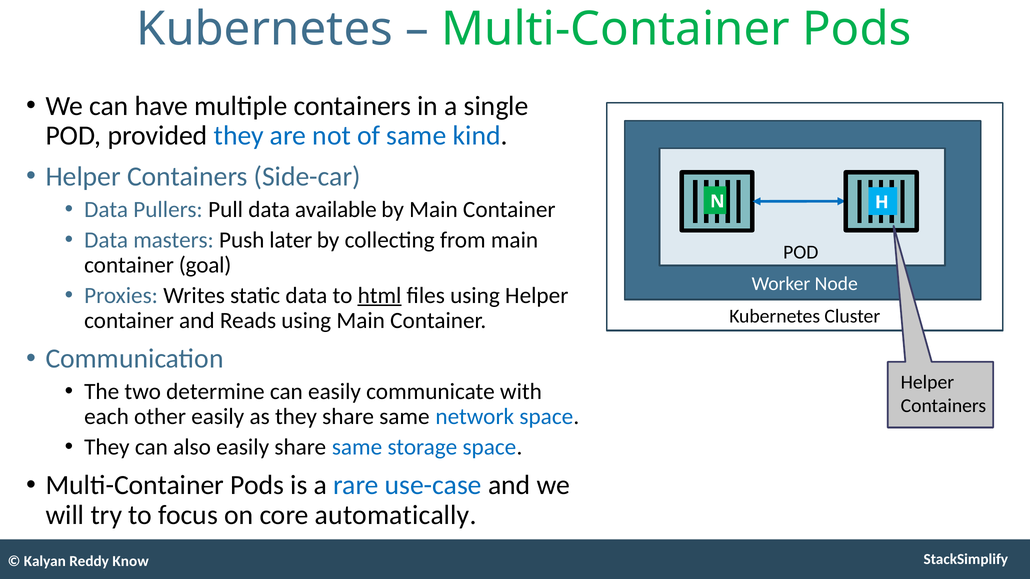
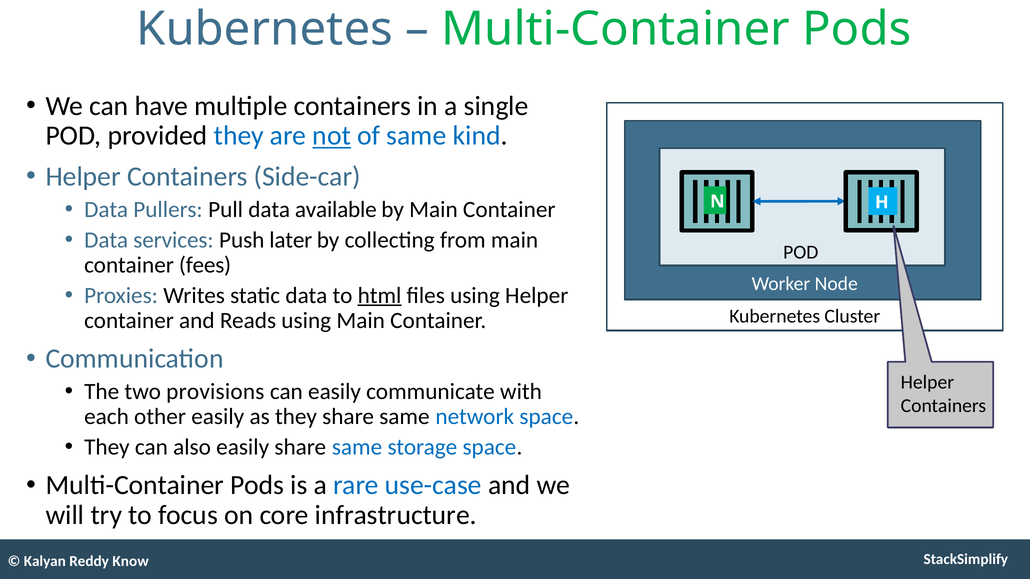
not underline: none -> present (332, 136)
masters: masters -> services (173, 240)
goal: goal -> fees (205, 265)
determine: determine -> provisions (215, 392)
automatically: automatically -> infrastructure (396, 516)
